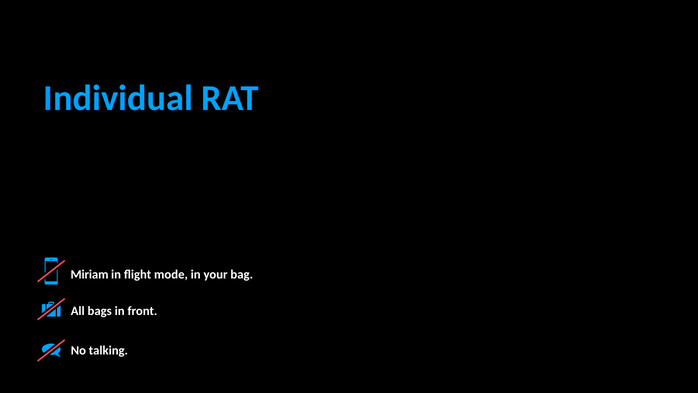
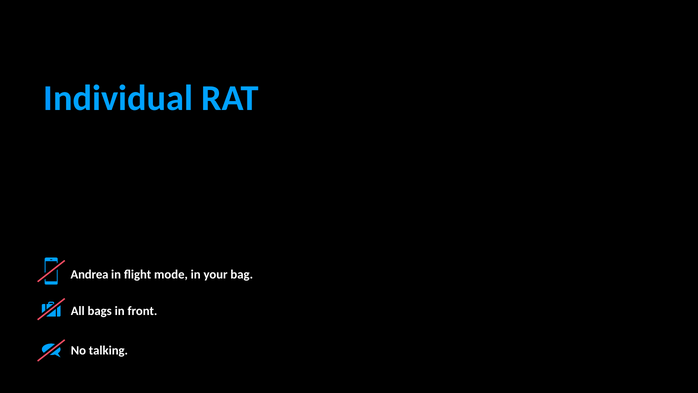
Miriam: Miriam -> Andrea (90, 274)
